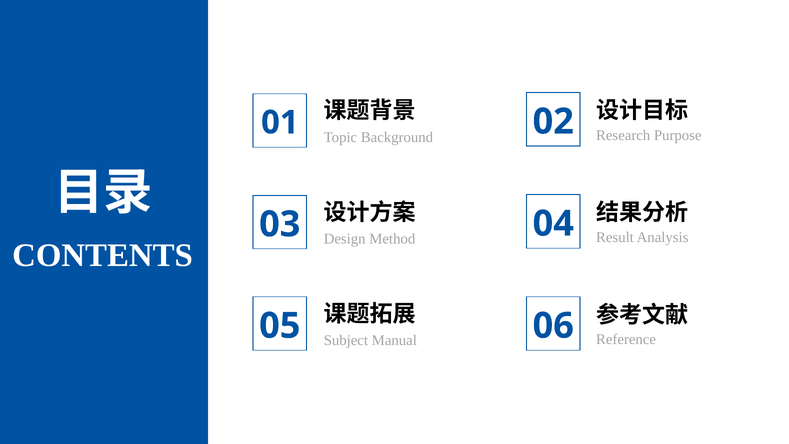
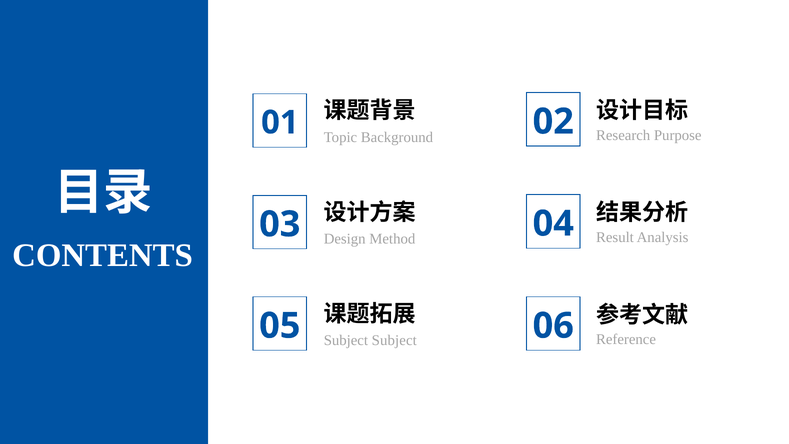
Subject Manual: Manual -> Subject (394, 340)
